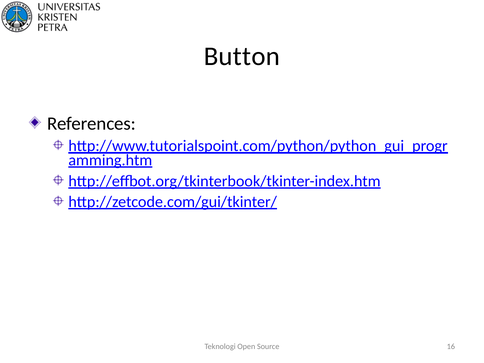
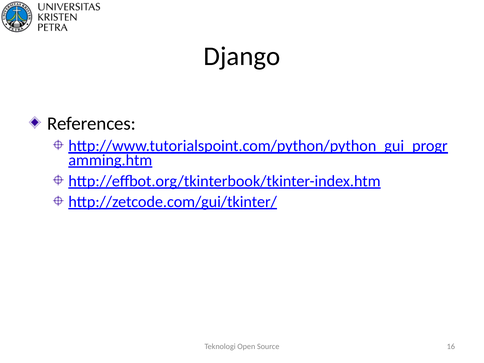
Button: Button -> Django (242, 56)
